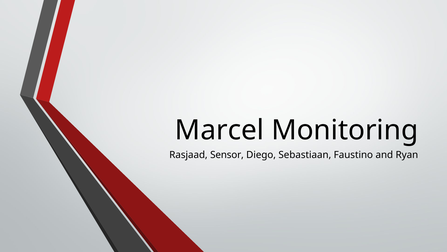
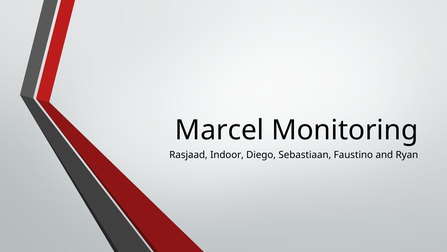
Sensor: Sensor -> Indoor (227, 155)
